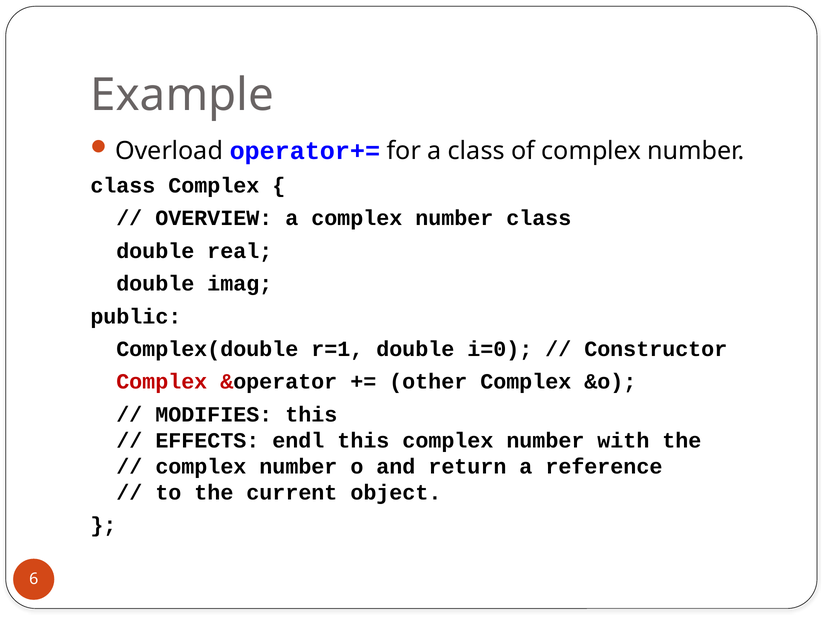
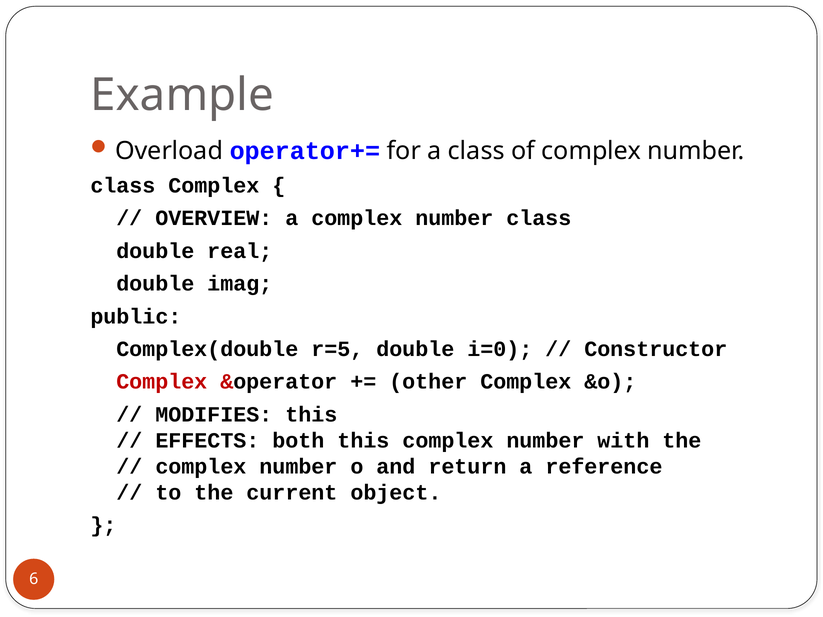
r=1: r=1 -> r=5 (337, 349)
endl: endl -> both (298, 441)
